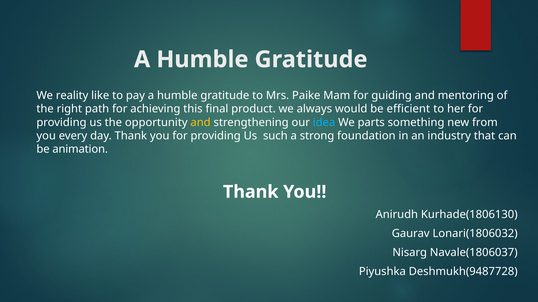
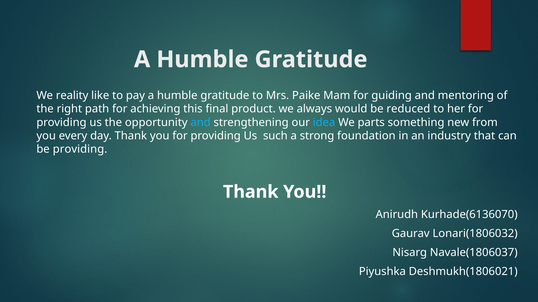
efficient: efficient -> reduced (408, 109)
and colour: yellow -> light blue (201, 123)
be animation: animation -> providing (80, 150)
Kurhade(1806130: Kurhade(1806130 -> Kurhade(6136070 (469, 215)
Deshmukh(9487728: Deshmukh(9487728 -> Deshmukh(1806021 (463, 272)
